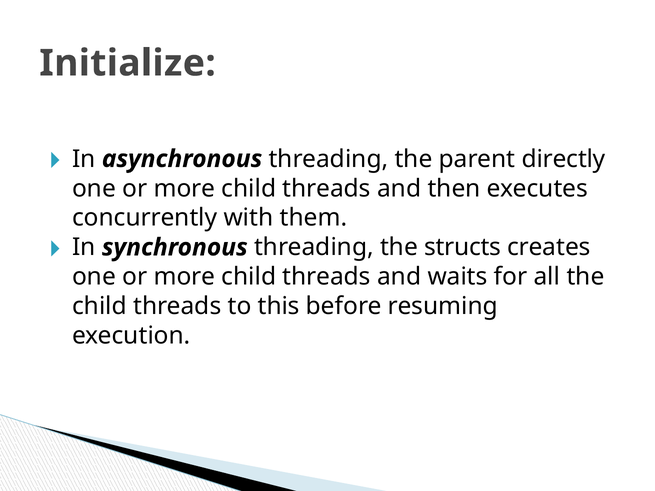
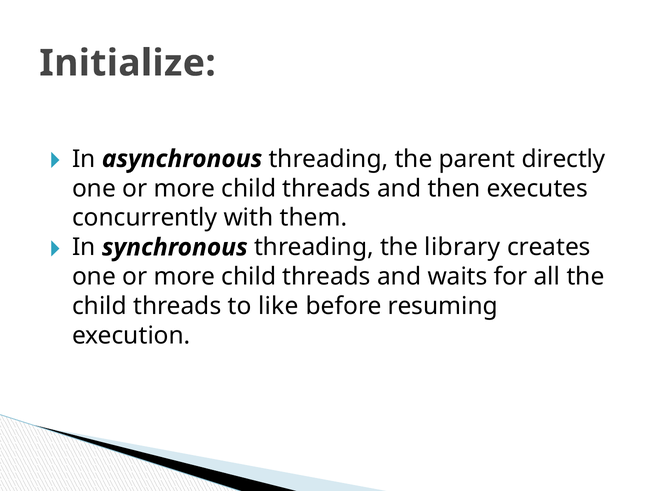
structs: structs -> library (462, 247)
this: this -> like (278, 306)
